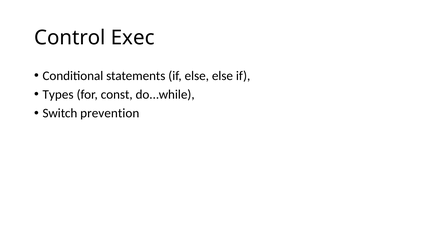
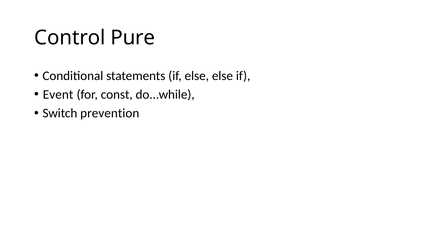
Exec: Exec -> Pure (133, 38)
Types: Types -> Event (58, 95)
